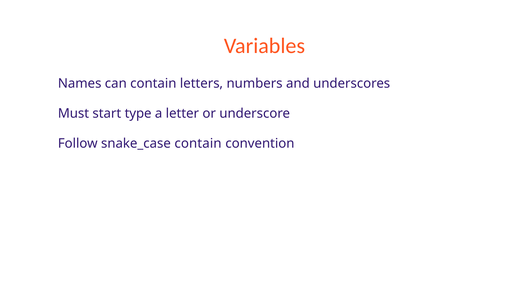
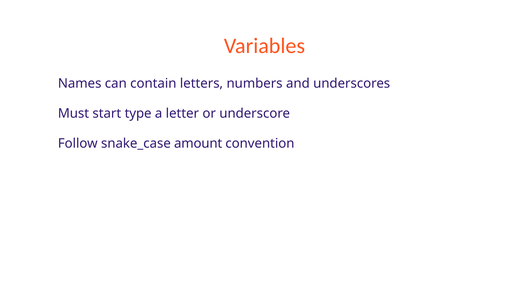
snake_case contain: contain -> amount (198, 143)
